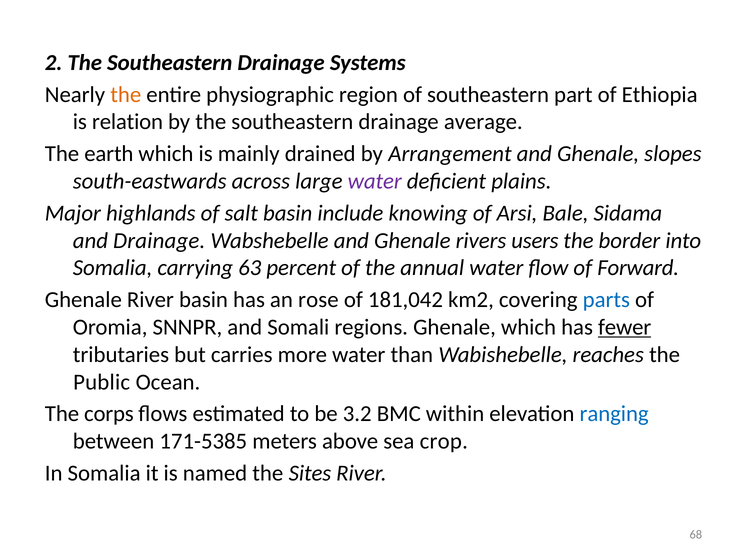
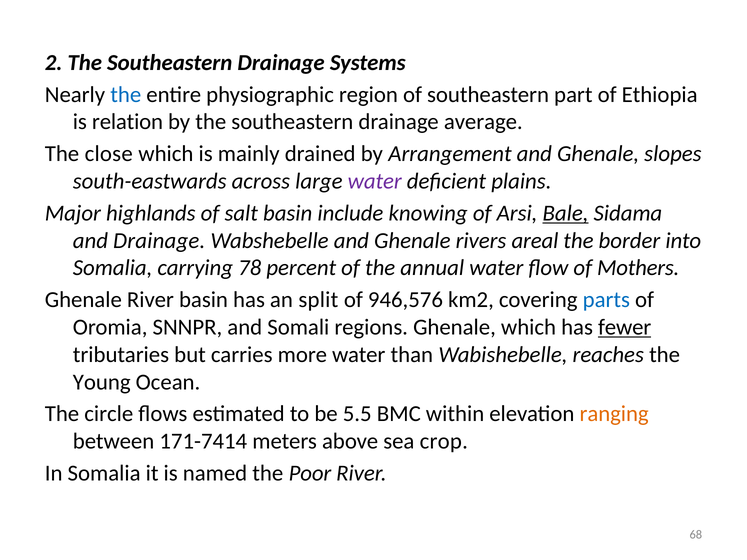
the colour: orange -> blue (126, 95)
earth: earth -> close (109, 154)
Bale underline: none -> present (565, 213)
users: users -> areal (535, 241)
63: 63 -> 78 (250, 268)
Forward: Forward -> Mothers (638, 268)
rose: rose -> split (318, 300)
181,042: 181,042 -> 946,576 (405, 300)
Public: Public -> Young (102, 382)
corps: corps -> circle (109, 414)
3.2: 3.2 -> 5.5 (357, 414)
ranging colour: blue -> orange (614, 414)
171-5385: 171-5385 -> 171-7414 (203, 441)
Sites: Sites -> Poor (310, 473)
